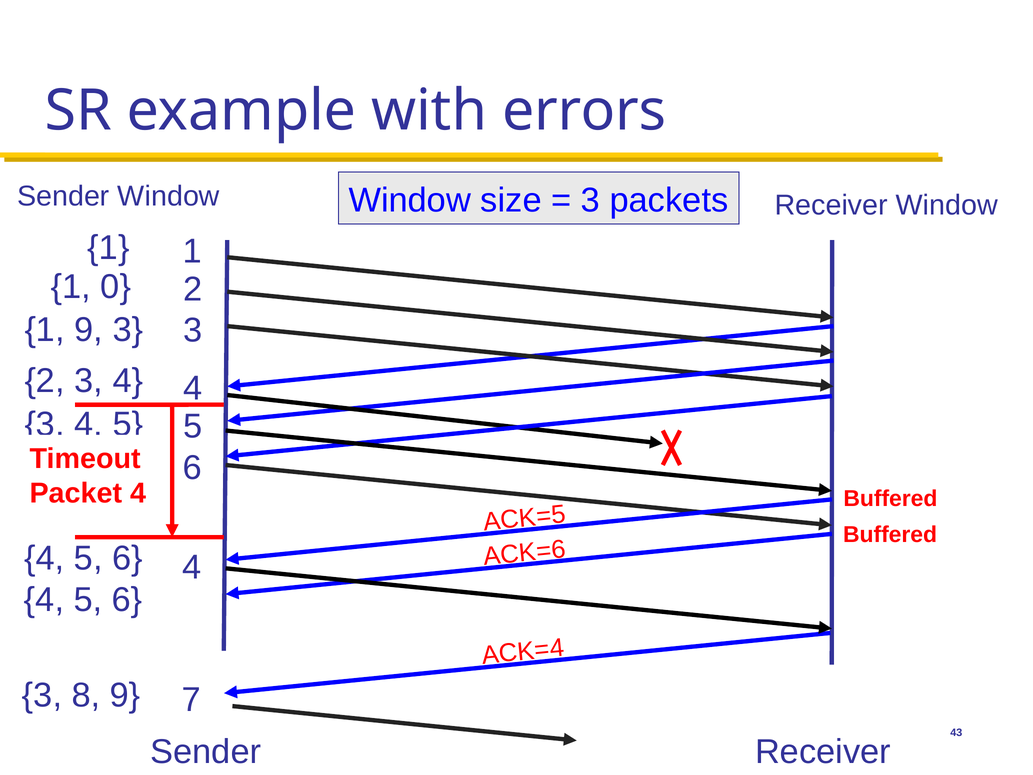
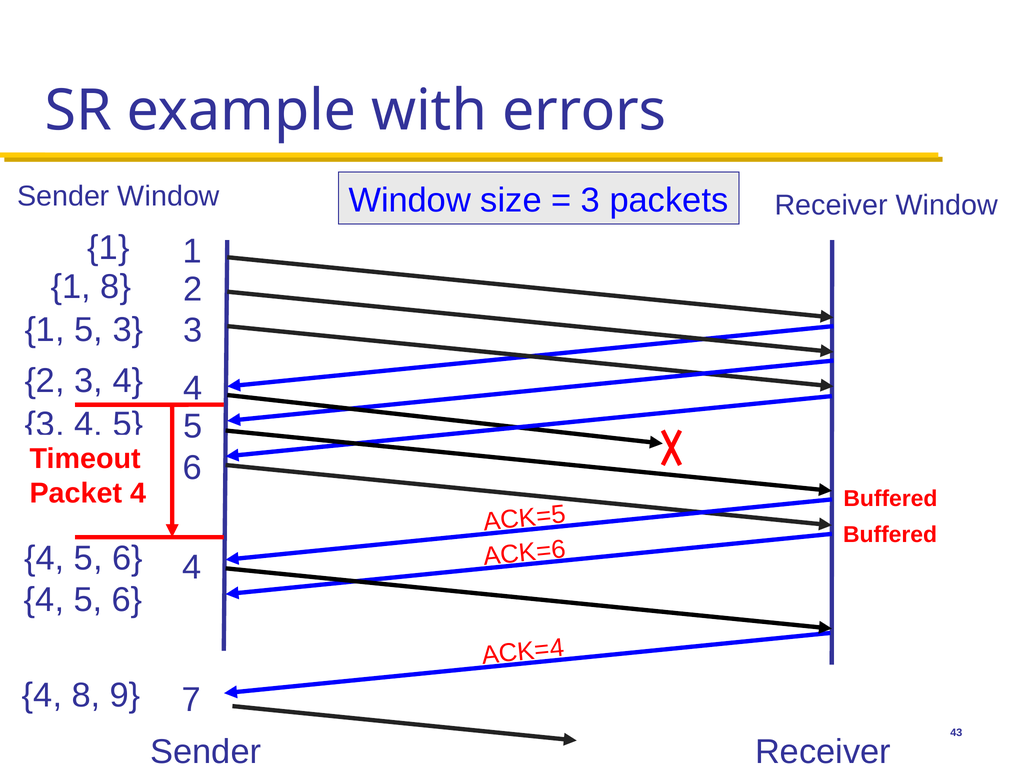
1 0: 0 -> 8 (116, 287)
1 9: 9 -> 5 (89, 330)
3: 3 -> 4 (42, 695)
